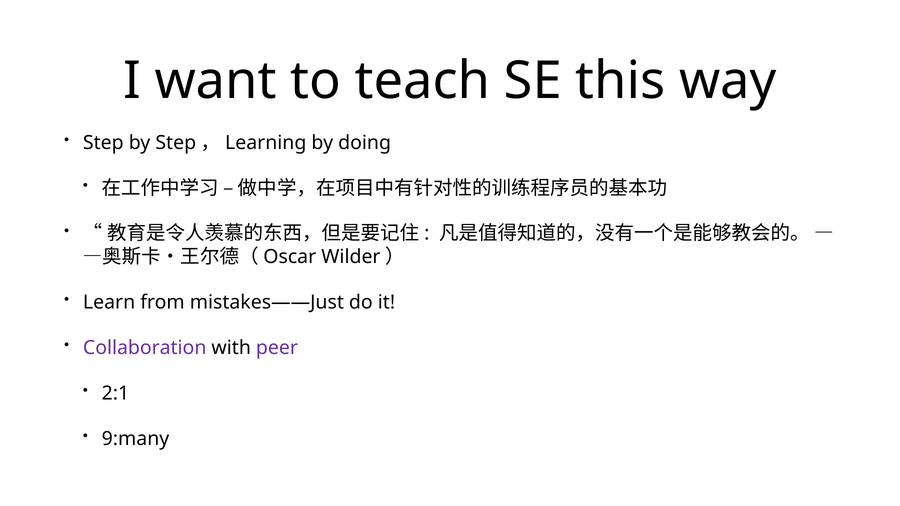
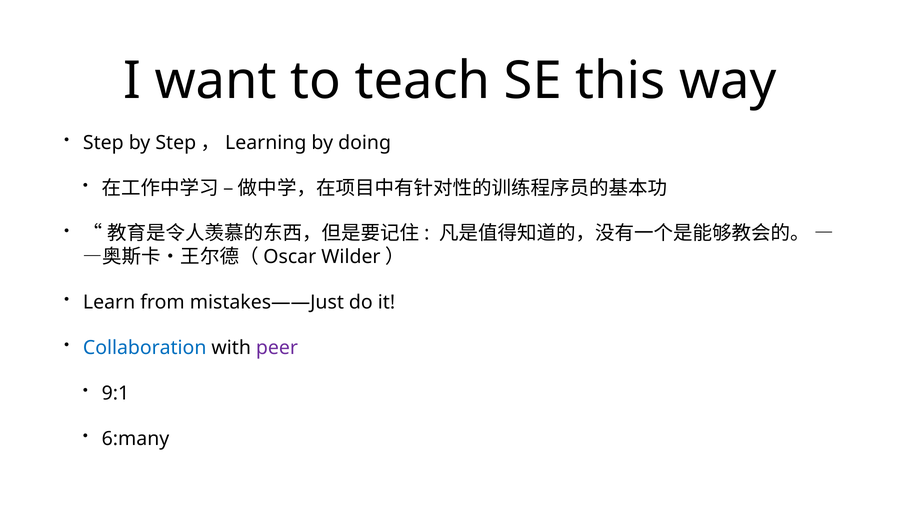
Collaboration colour: purple -> blue (145, 348)
2:1: 2:1 -> 9:1 (115, 393)
9:many: 9:many -> 6:many (136, 439)
